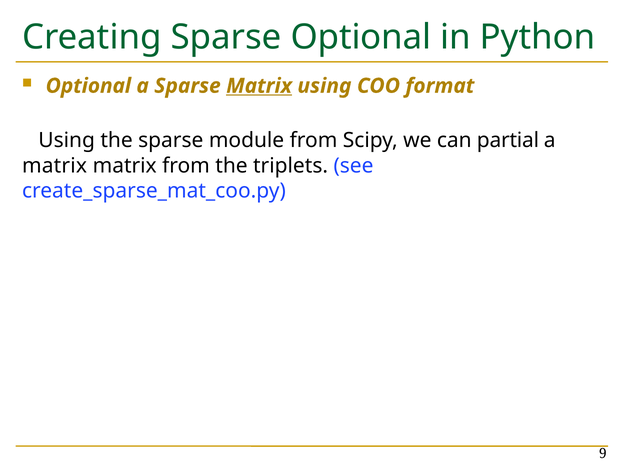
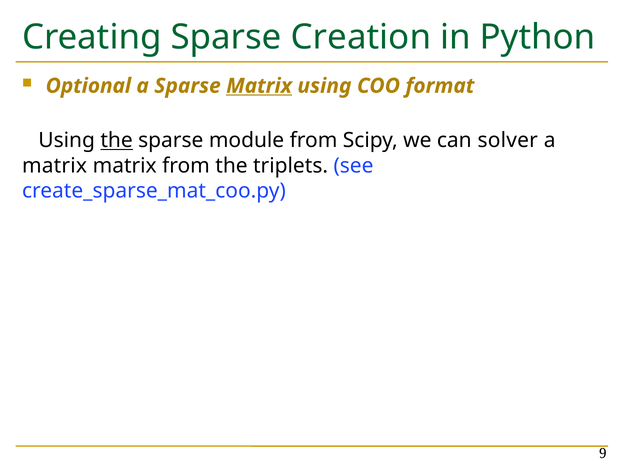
Sparse Optional: Optional -> Creation (361, 37)
the underline: none -> present (117, 140)
partial: partial -> solver (508, 140)
